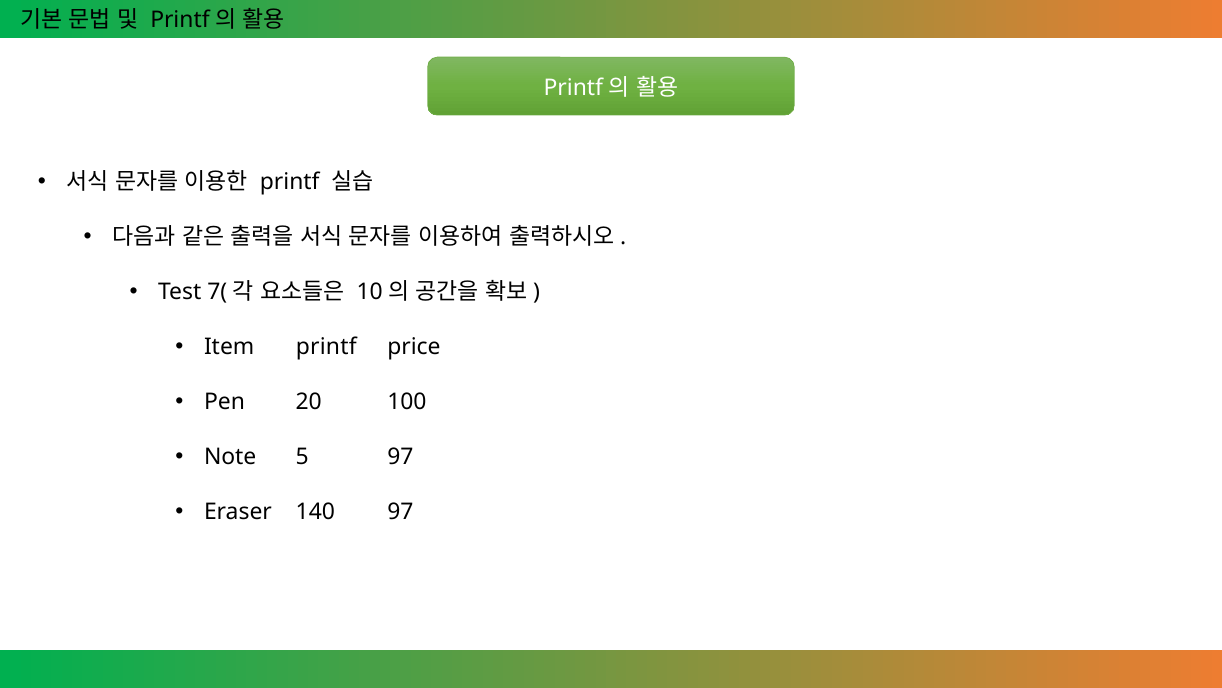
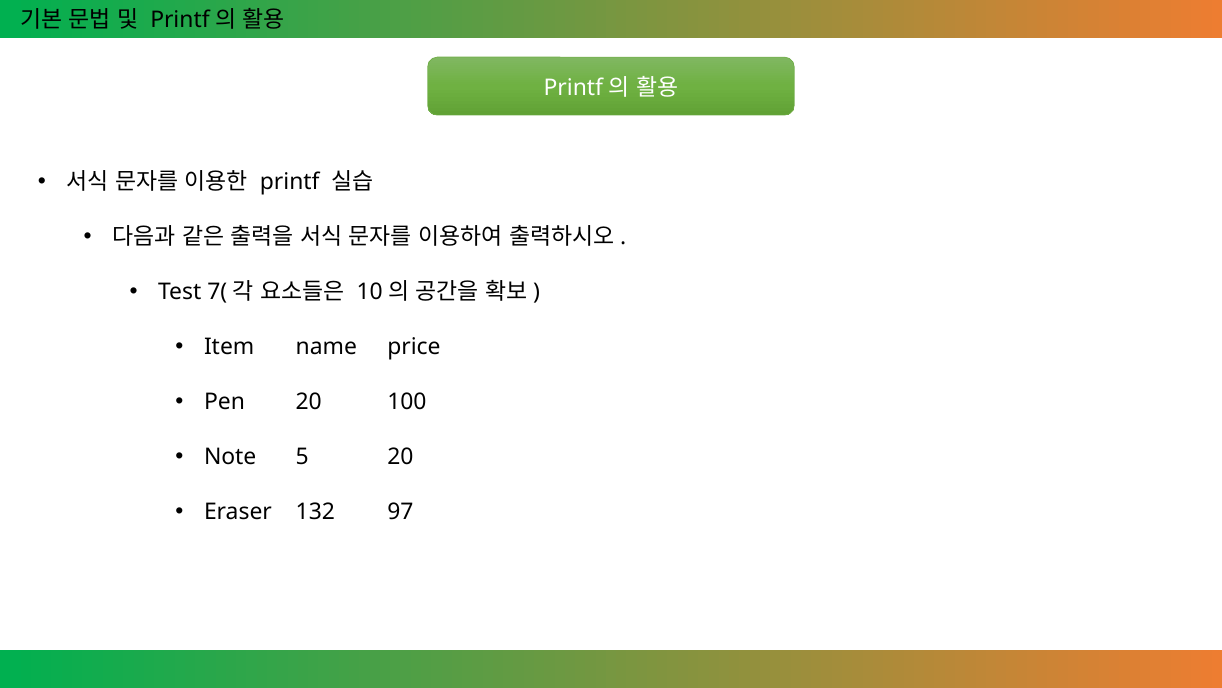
Item printf: printf -> name (326, 347)
5 97: 97 -> 20 (400, 457)
140: 140 -> 132 (315, 512)
